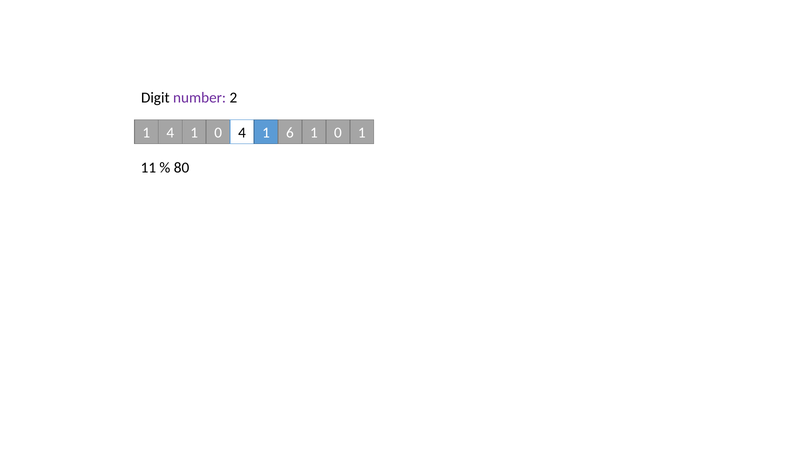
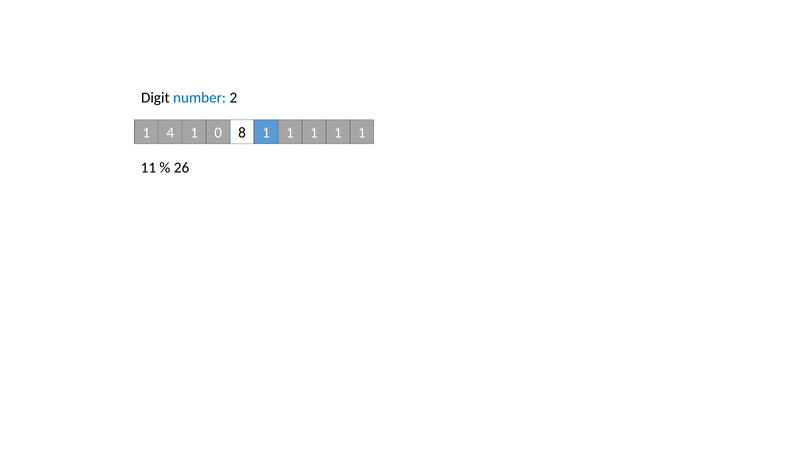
number colour: purple -> blue (200, 98)
4: 4 -> 8 (242, 133)
6: 6 -> 1 (290, 133)
0: 0 -> 1 (338, 133)
80: 80 -> 26 (182, 168)
